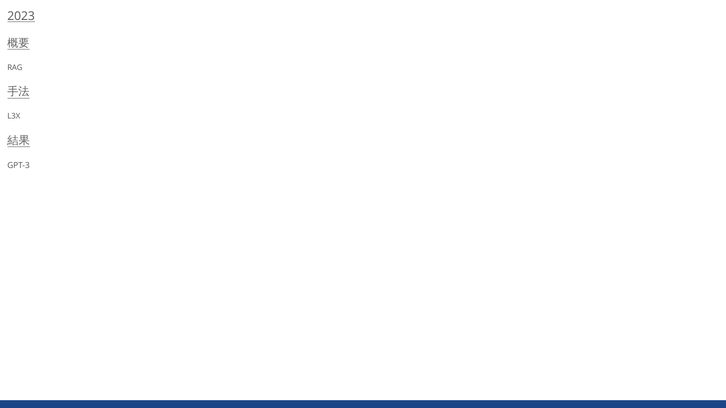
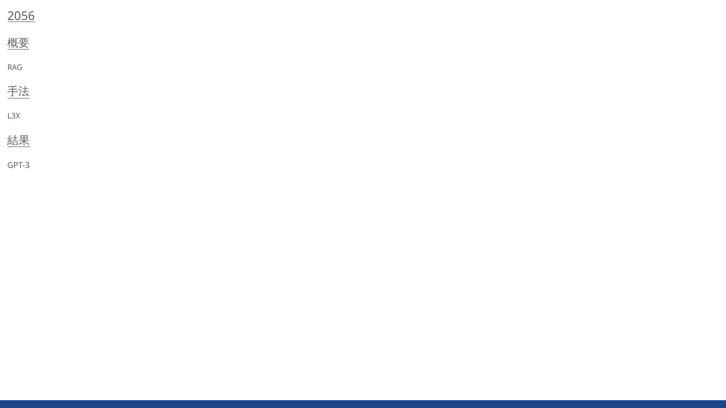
2023: 2023 -> 2056 (21, 16)
